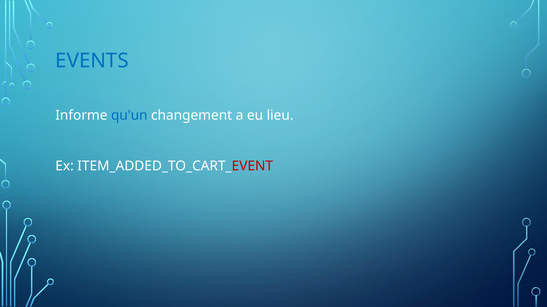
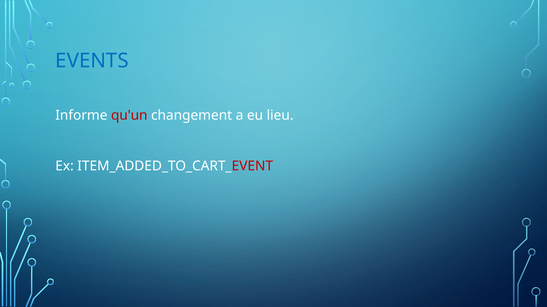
qu'un colour: blue -> red (129, 115)
